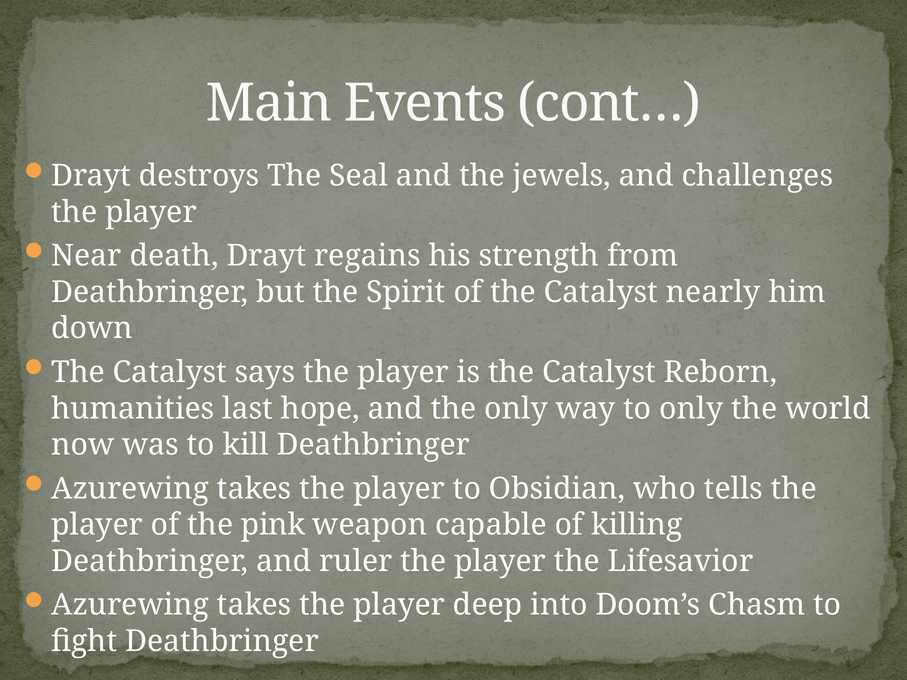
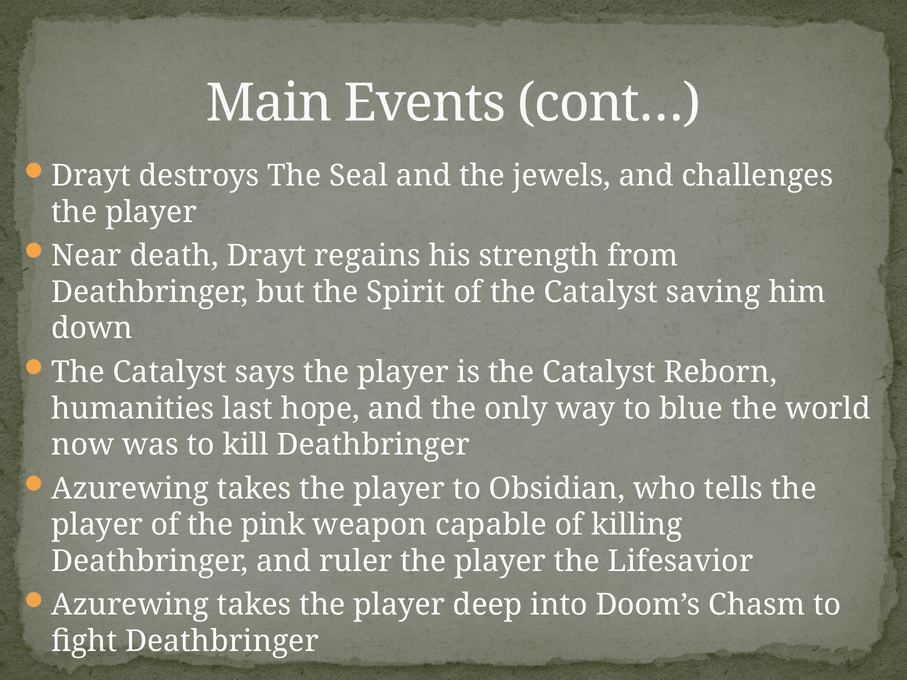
nearly: nearly -> saving (713, 292)
to only: only -> blue (691, 409)
